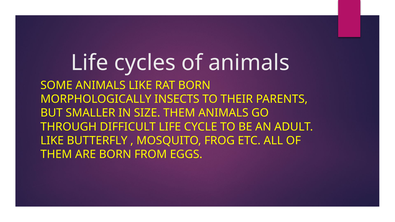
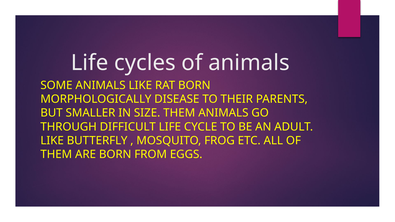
INSECTS: INSECTS -> DISEASE (177, 99)
